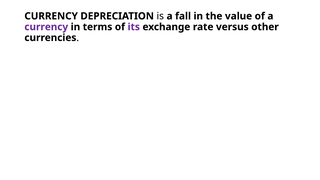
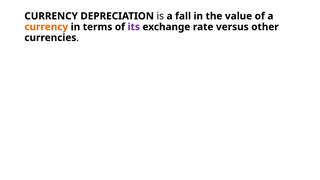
currency colour: purple -> orange (46, 27)
